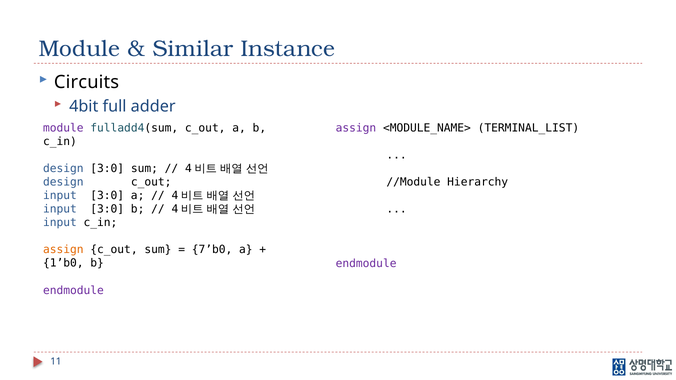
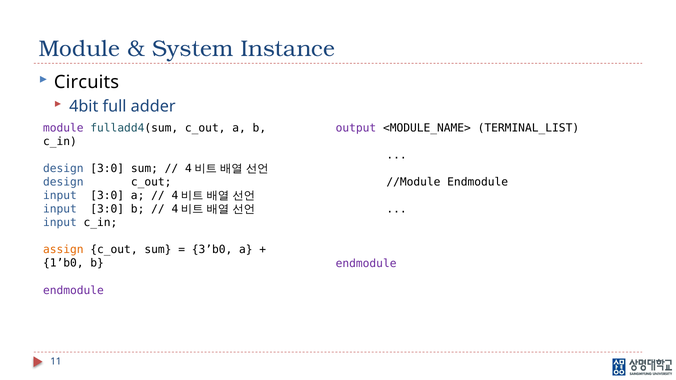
Similar: Similar -> System (193, 49)
assign: assign -> output (356, 128)
//Module Hierarchy: Hierarchy -> Endmodule (478, 182)
7’b0: 7’b0 -> 3’b0 (212, 250)
